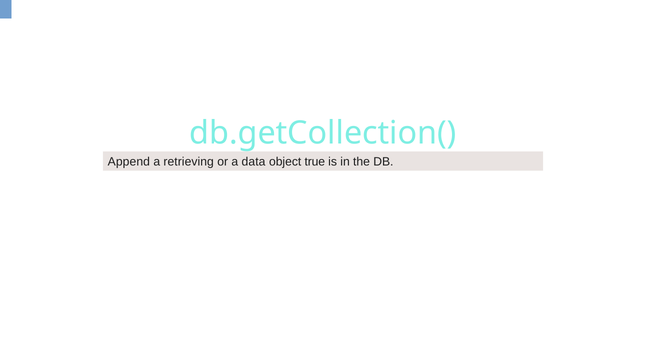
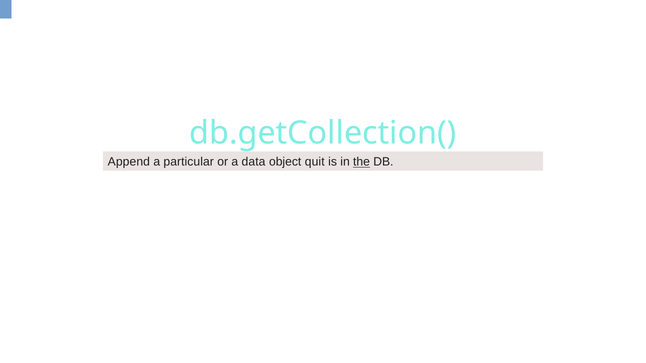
retrieving: retrieving -> particular (189, 162)
true: true -> quit (315, 162)
the underline: none -> present (362, 162)
